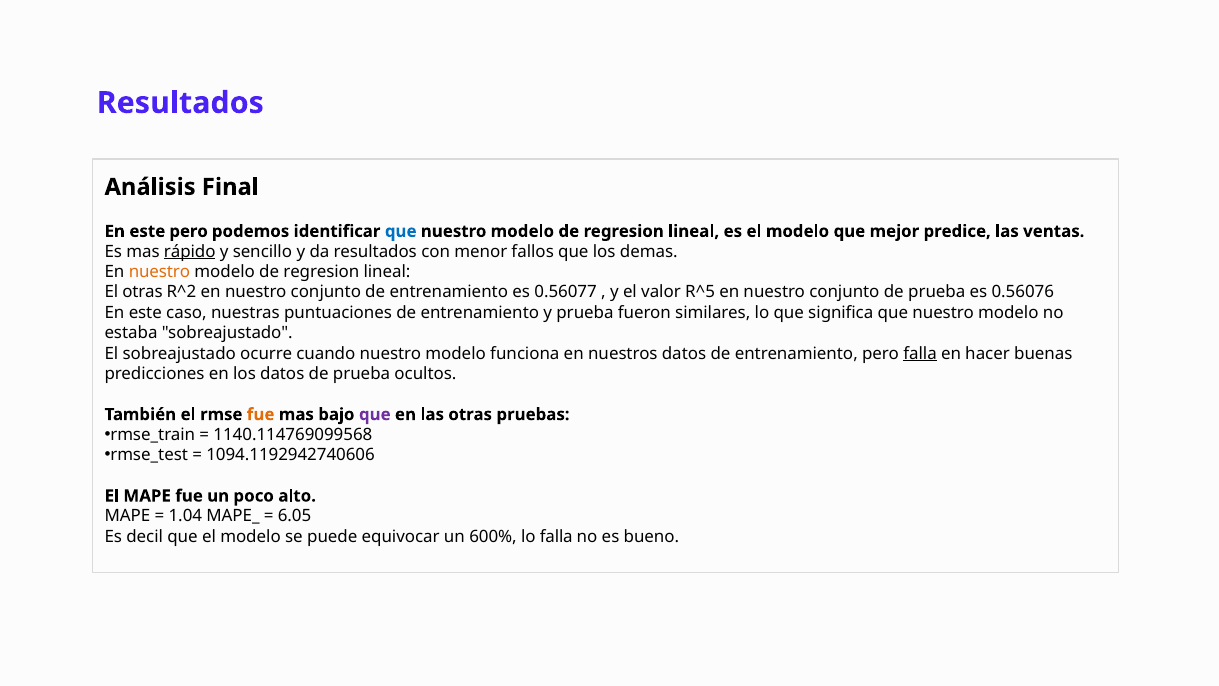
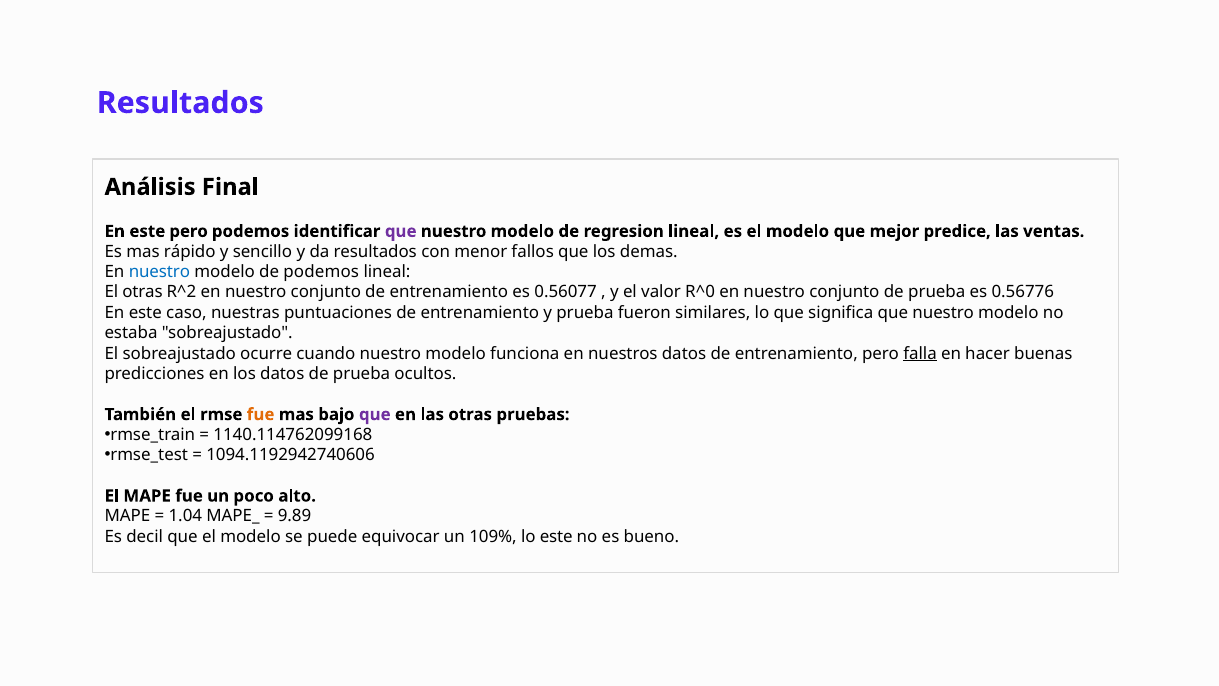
que colour: blue -> purple (401, 231)
rápido underline: present -> none (190, 252)
nuestro colour: orange -> blue (159, 272)
regresion: regresion -> podemos (321, 272)
R^5: R^5 -> R^0 (700, 292)
0.56076: 0.56076 -> 0.56776 (1023, 292)
1140.114769099568: 1140.114769099568 -> 1140.114762099168 (293, 435)
6.05: 6.05 -> 9.89 (295, 516)
600%: 600% -> 109% (493, 536)
lo falla: falla -> este (556, 536)
